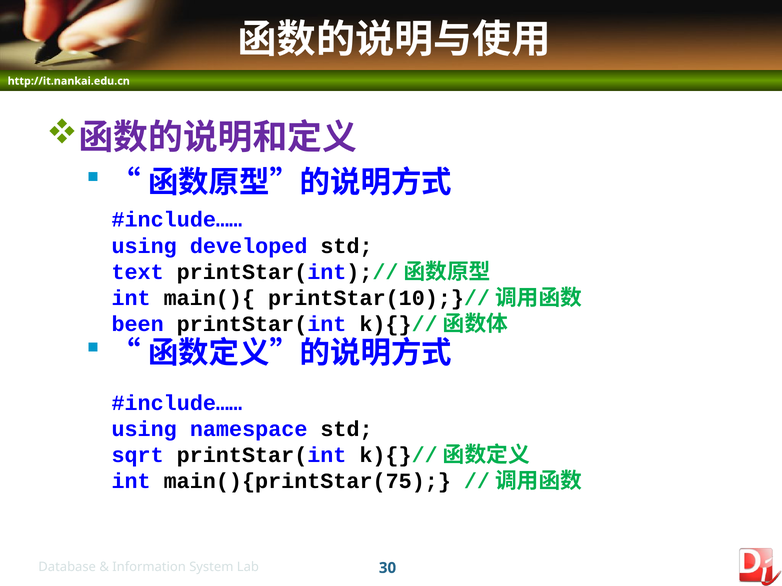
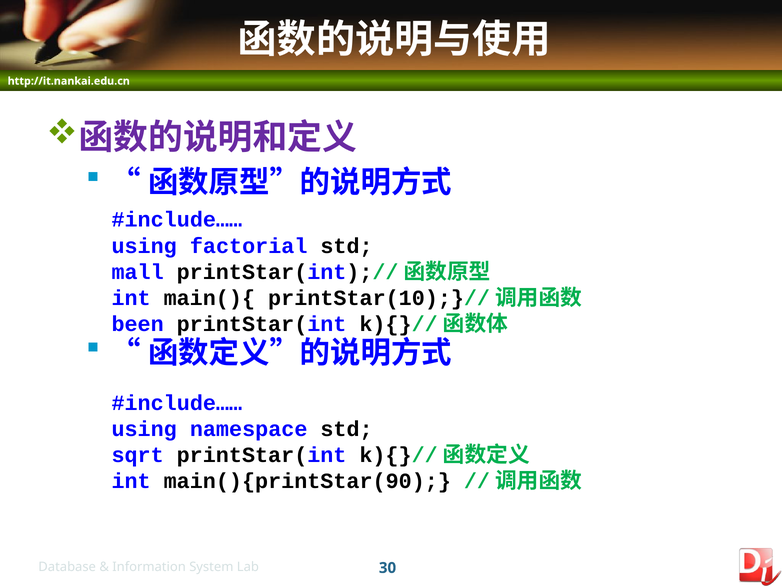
developed: developed -> factorial (249, 246)
text: text -> mall (138, 272)
main(){printStar(75: main(){printStar(75 -> main(){printStar(90 (307, 482)
